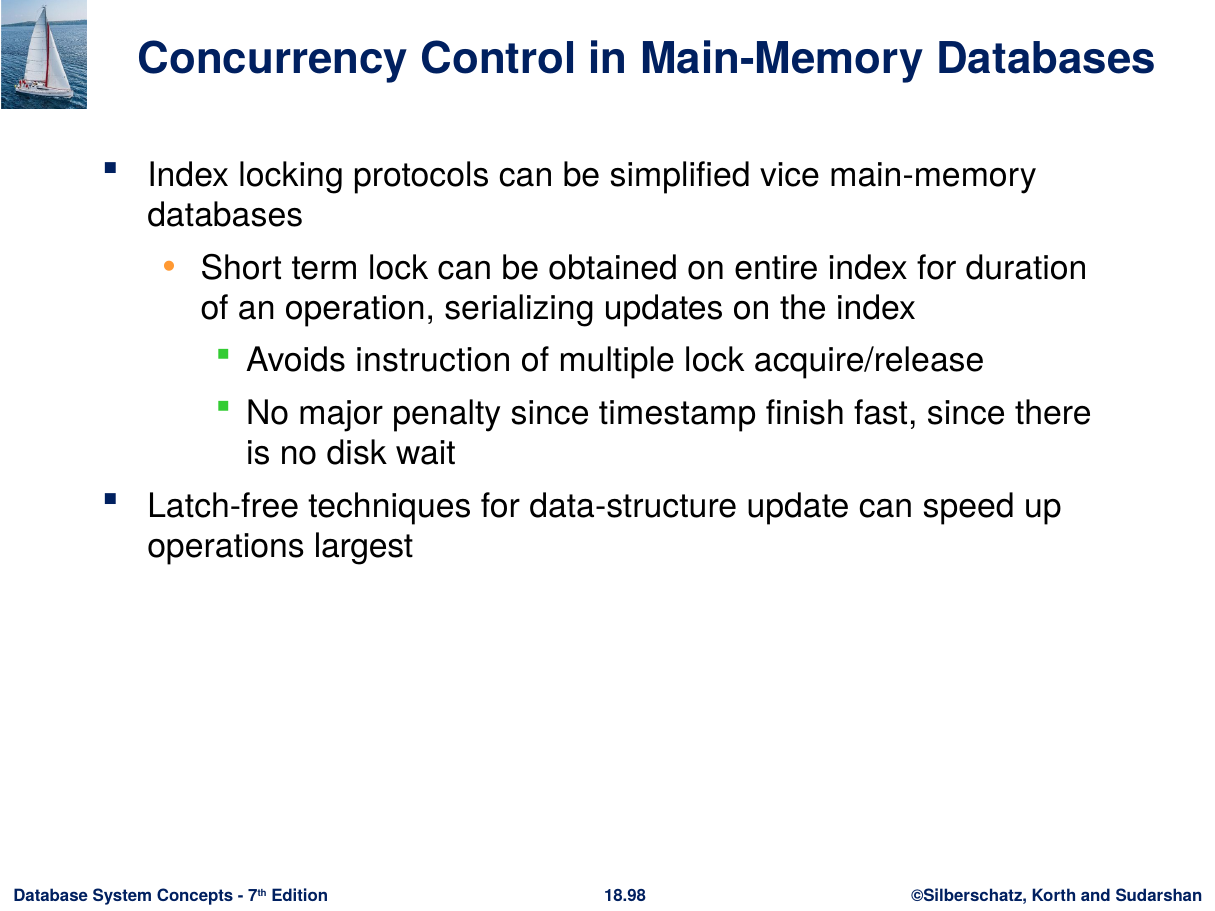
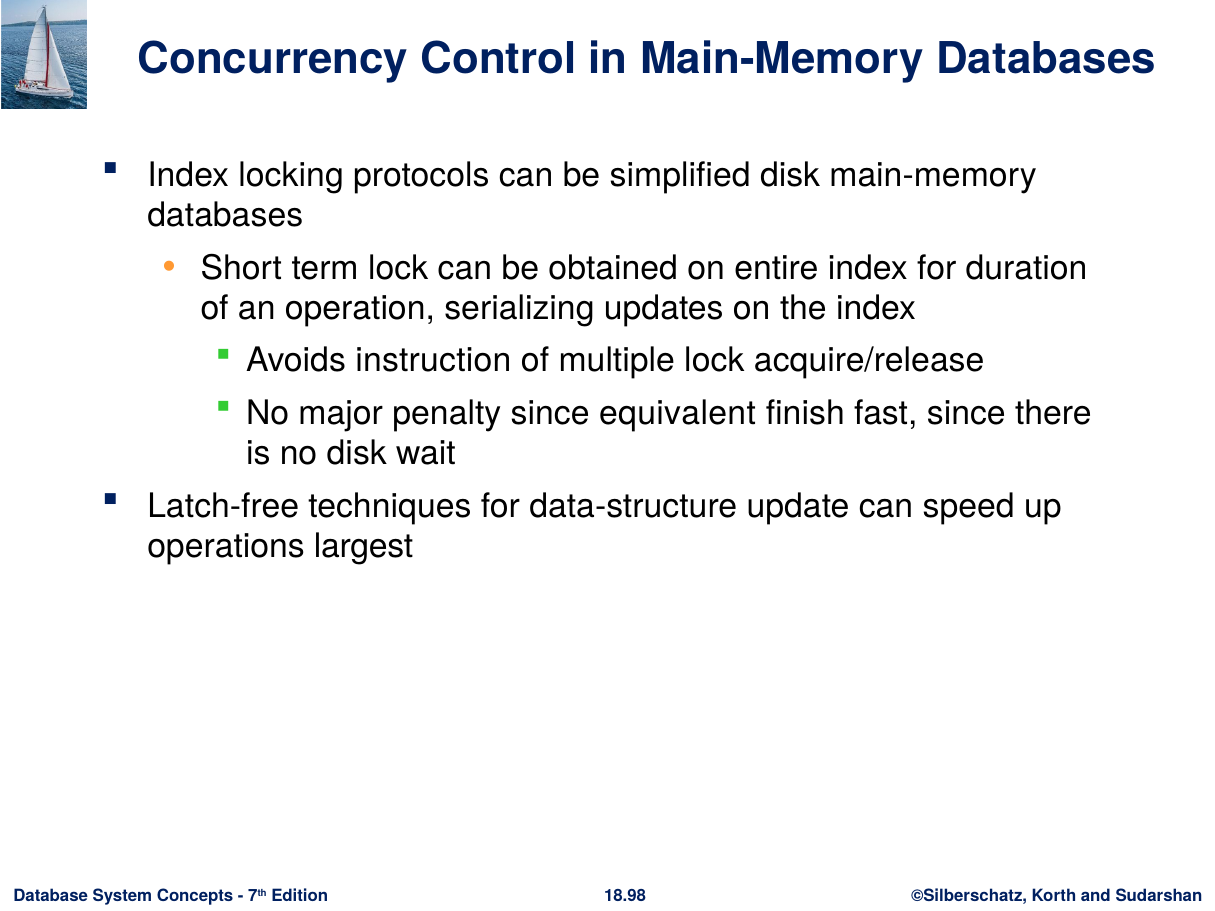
simplified vice: vice -> disk (790, 175)
timestamp: timestamp -> equivalent (678, 413)
